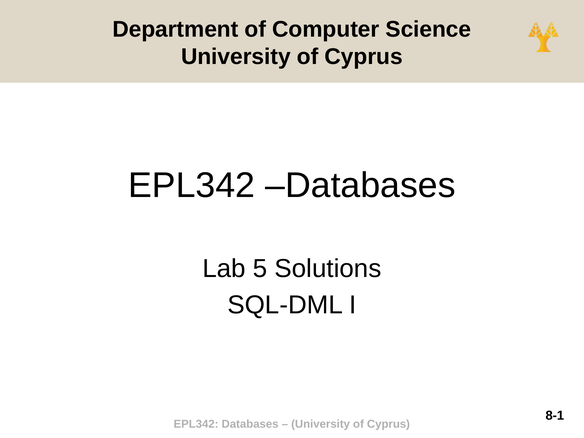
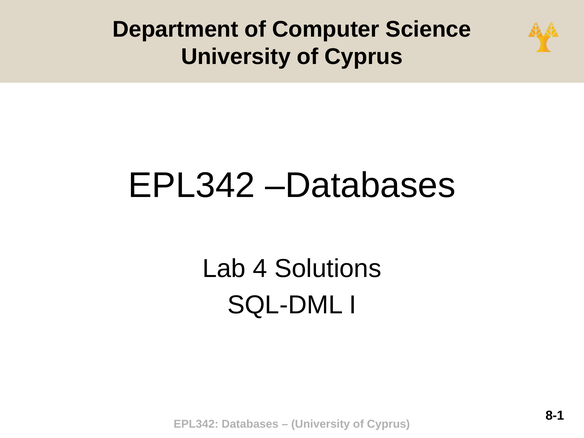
5: 5 -> 4 (260, 269)
